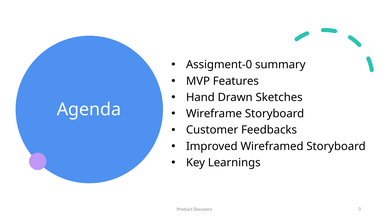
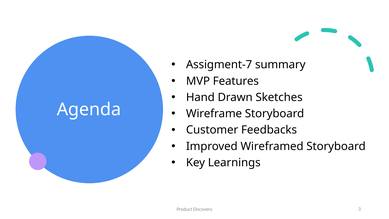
Assigment-0: Assigment-0 -> Assigment-7 (219, 65)
